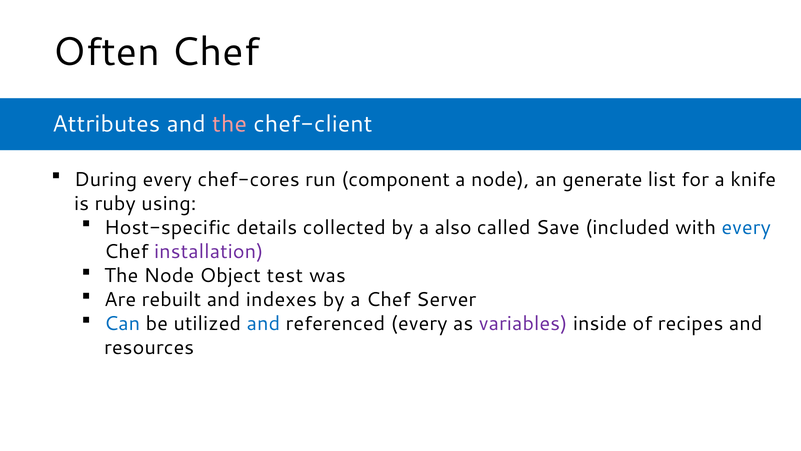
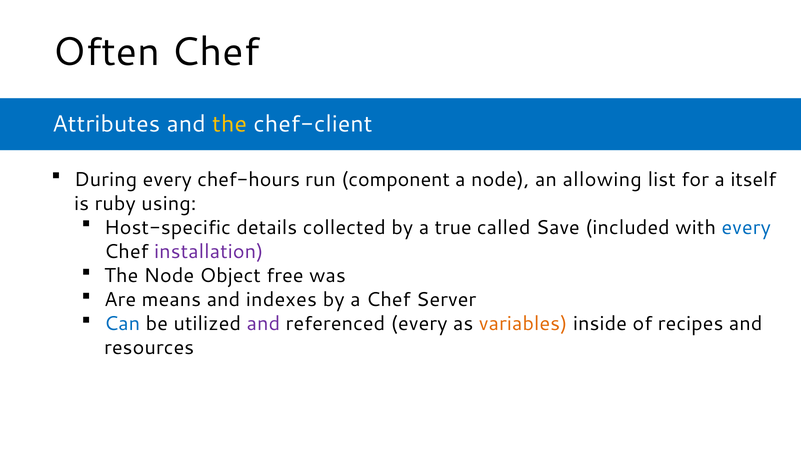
the colour: pink -> yellow (230, 124)
chef-cores: chef-cores -> chef-hours (249, 179)
generate: generate -> allowing (602, 179)
knife: knife -> itself (753, 179)
also: also -> true (453, 227)
test: test -> free (285, 275)
rebuilt: rebuilt -> means (171, 299)
and colour: blue -> purple (263, 323)
variables colour: purple -> orange (523, 323)
